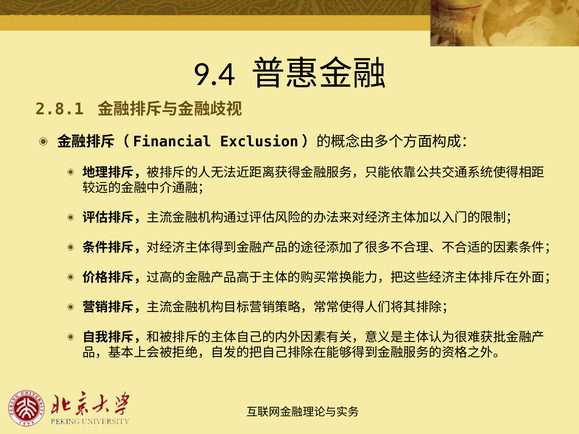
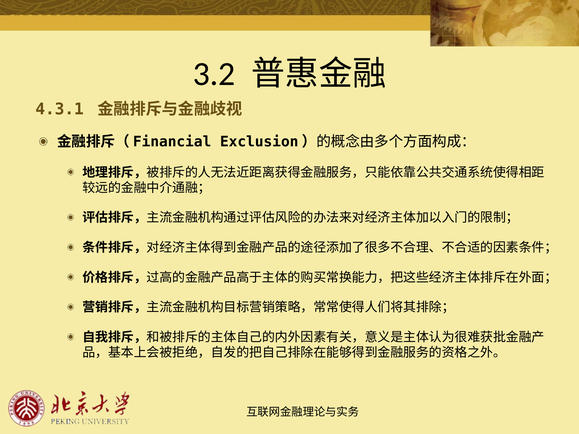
9.4: 9.4 -> 3.2 (214, 74)
2.8.1: 2.8.1 -> 4.3.1 (60, 109)
